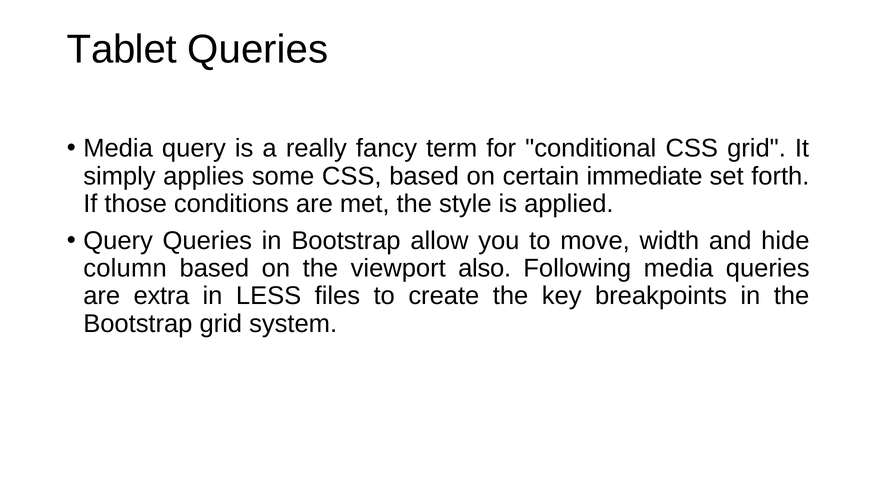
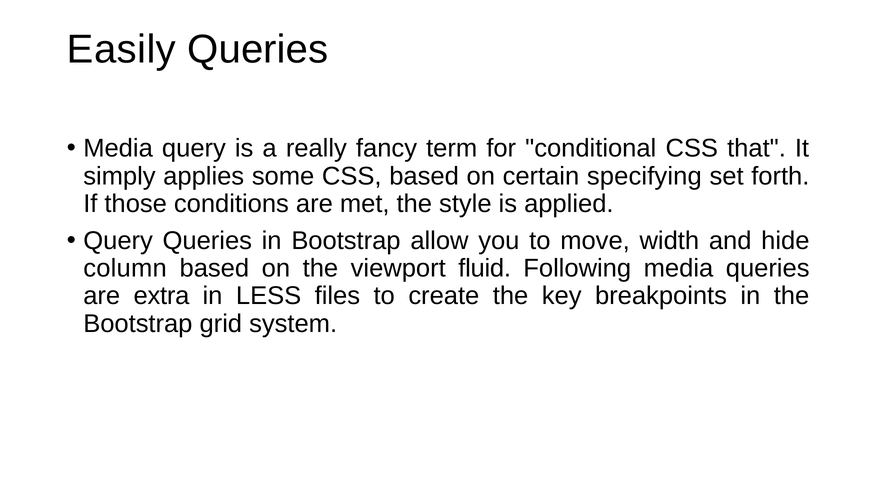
Tablet: Tablet -> Easily (121, 50)
CSS grid: grid -> that (757, 148)
immediate: immediate -> specifying (644, 176)
also: also -> fluid (485, 268)
